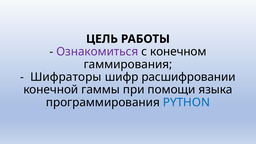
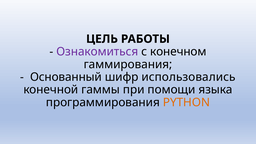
Шифраторы: Шифраторы -> Основанный (66, 77)
расшифровании: расшифровании -> использовались (188, 77)
PYTHON colour: blue -> orange (186, 102)
